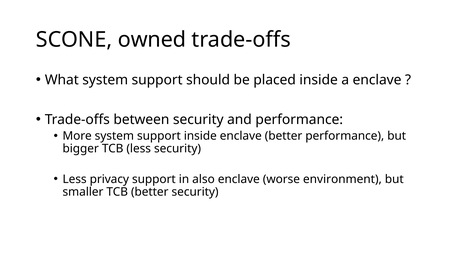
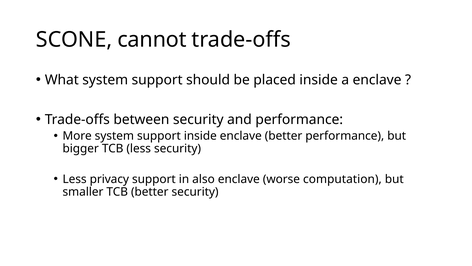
owned: owned -> cannot (152, 40)
environment: environment -> computation (342, 179)
